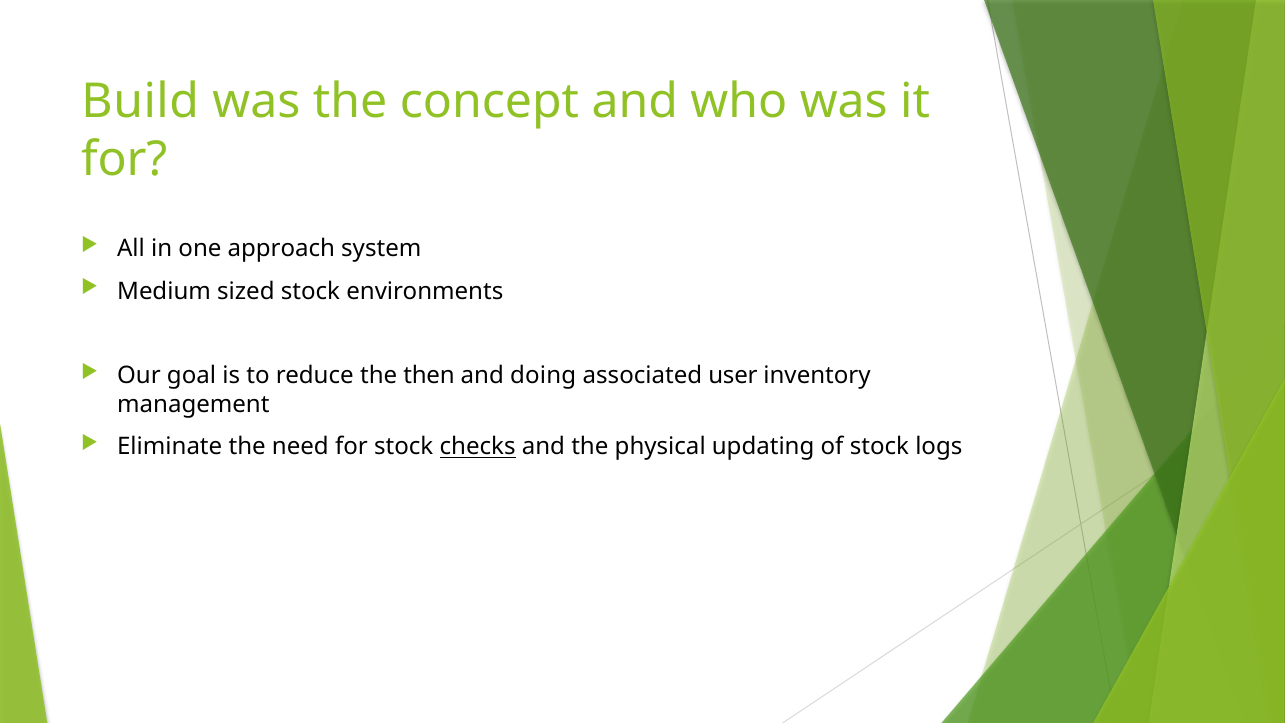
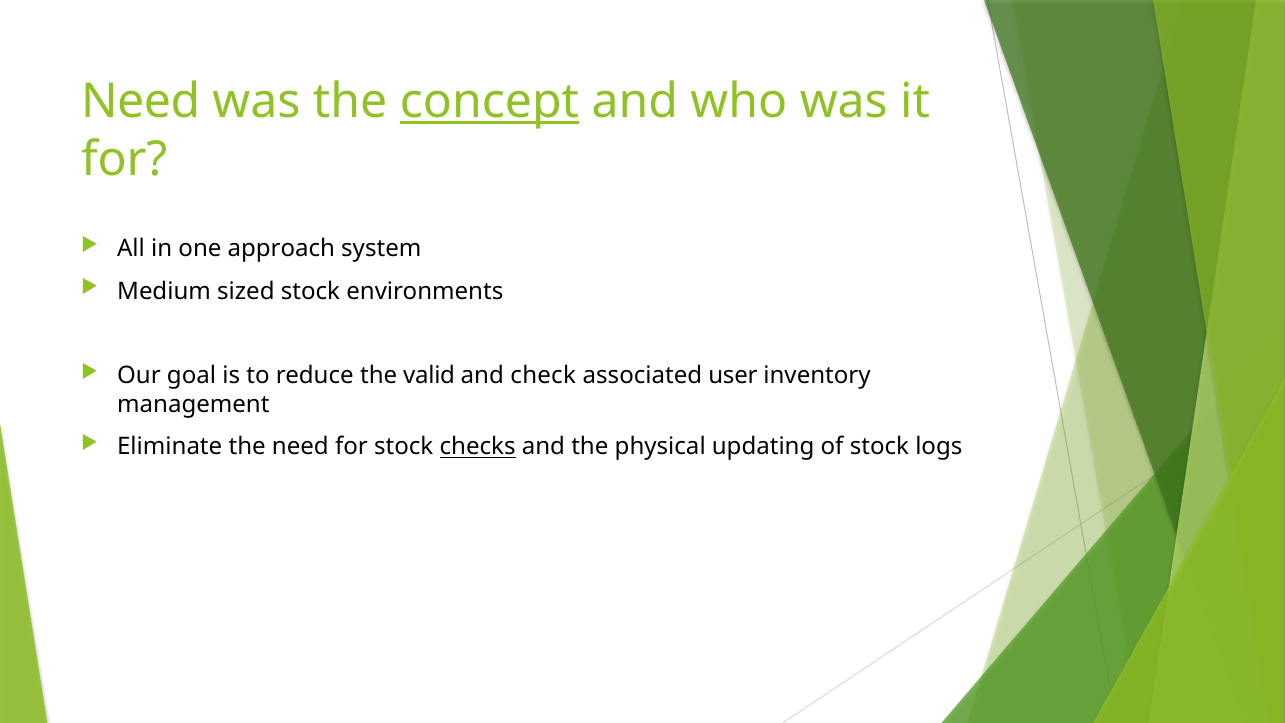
Build: Build -> Need (141, 101)
concept underline: none -> present (489, 101)
then: then -> valid (429, 376)
doing: doing -> check (543, 376)
